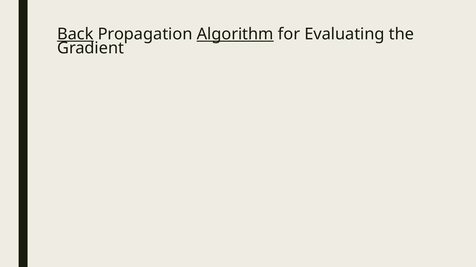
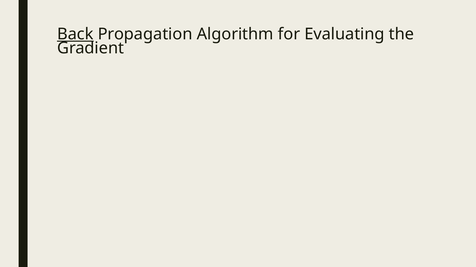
Algorithm underline: present -> none (235, 34)
